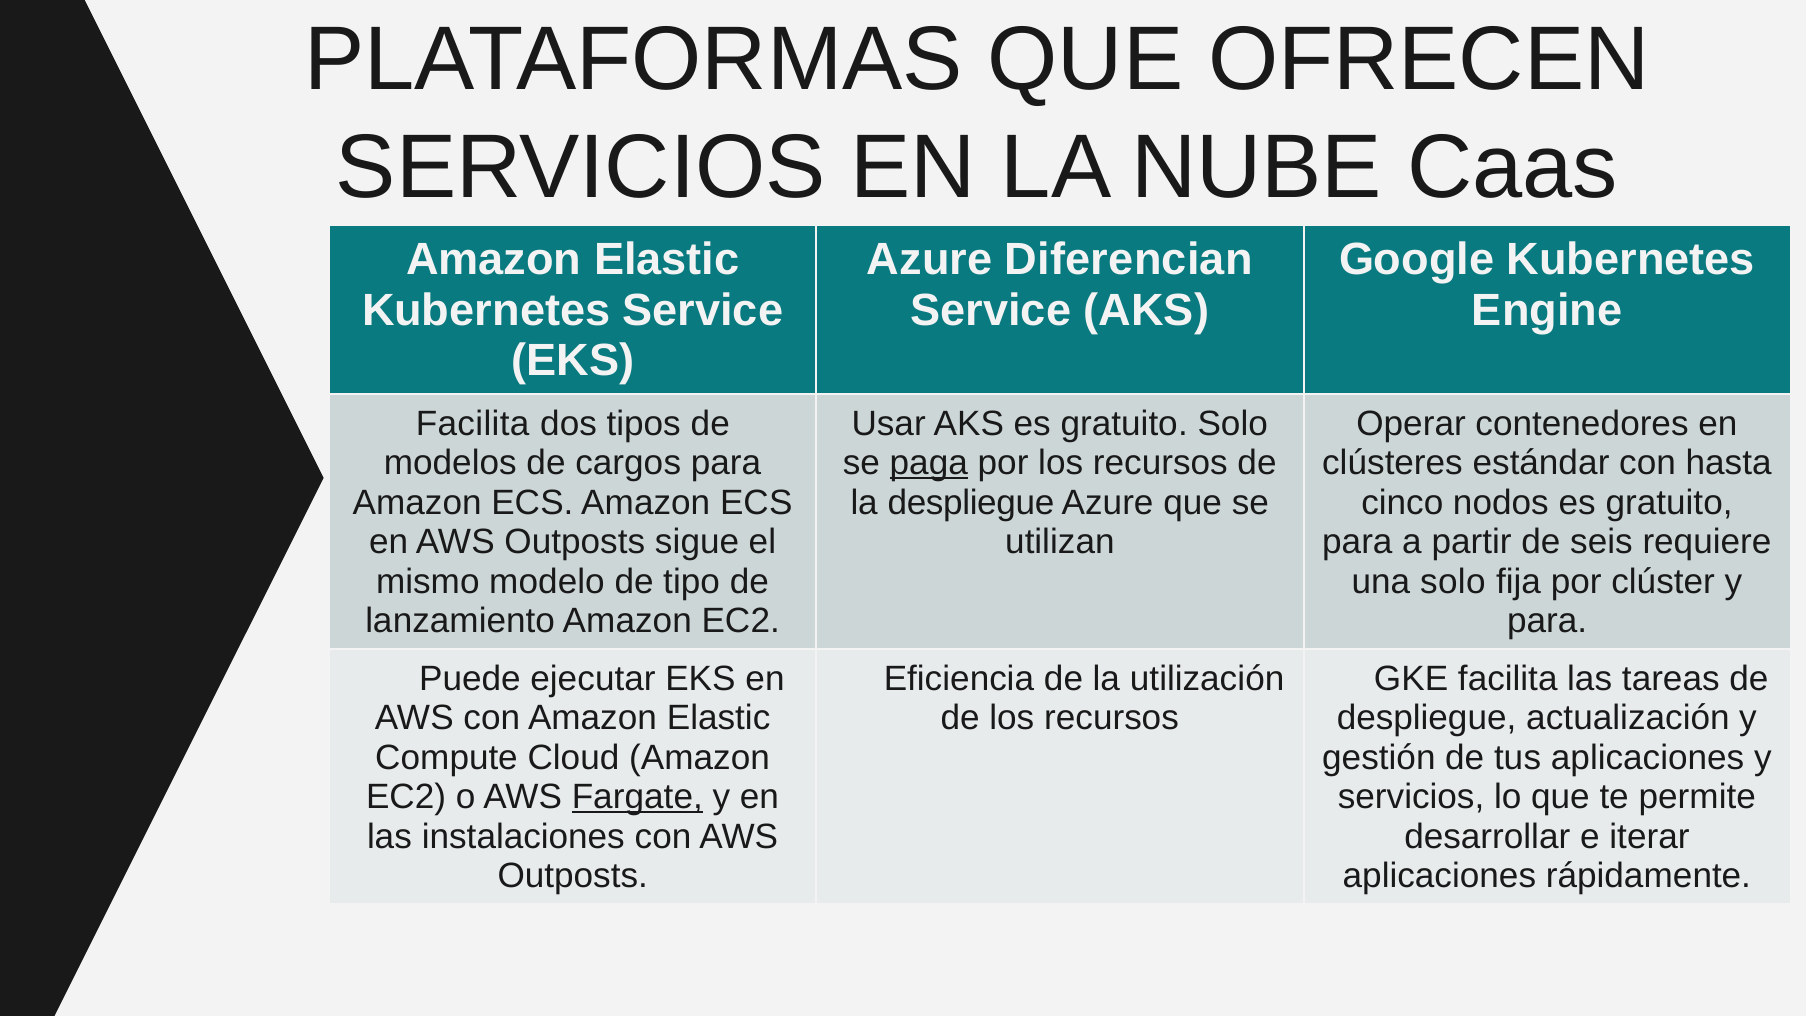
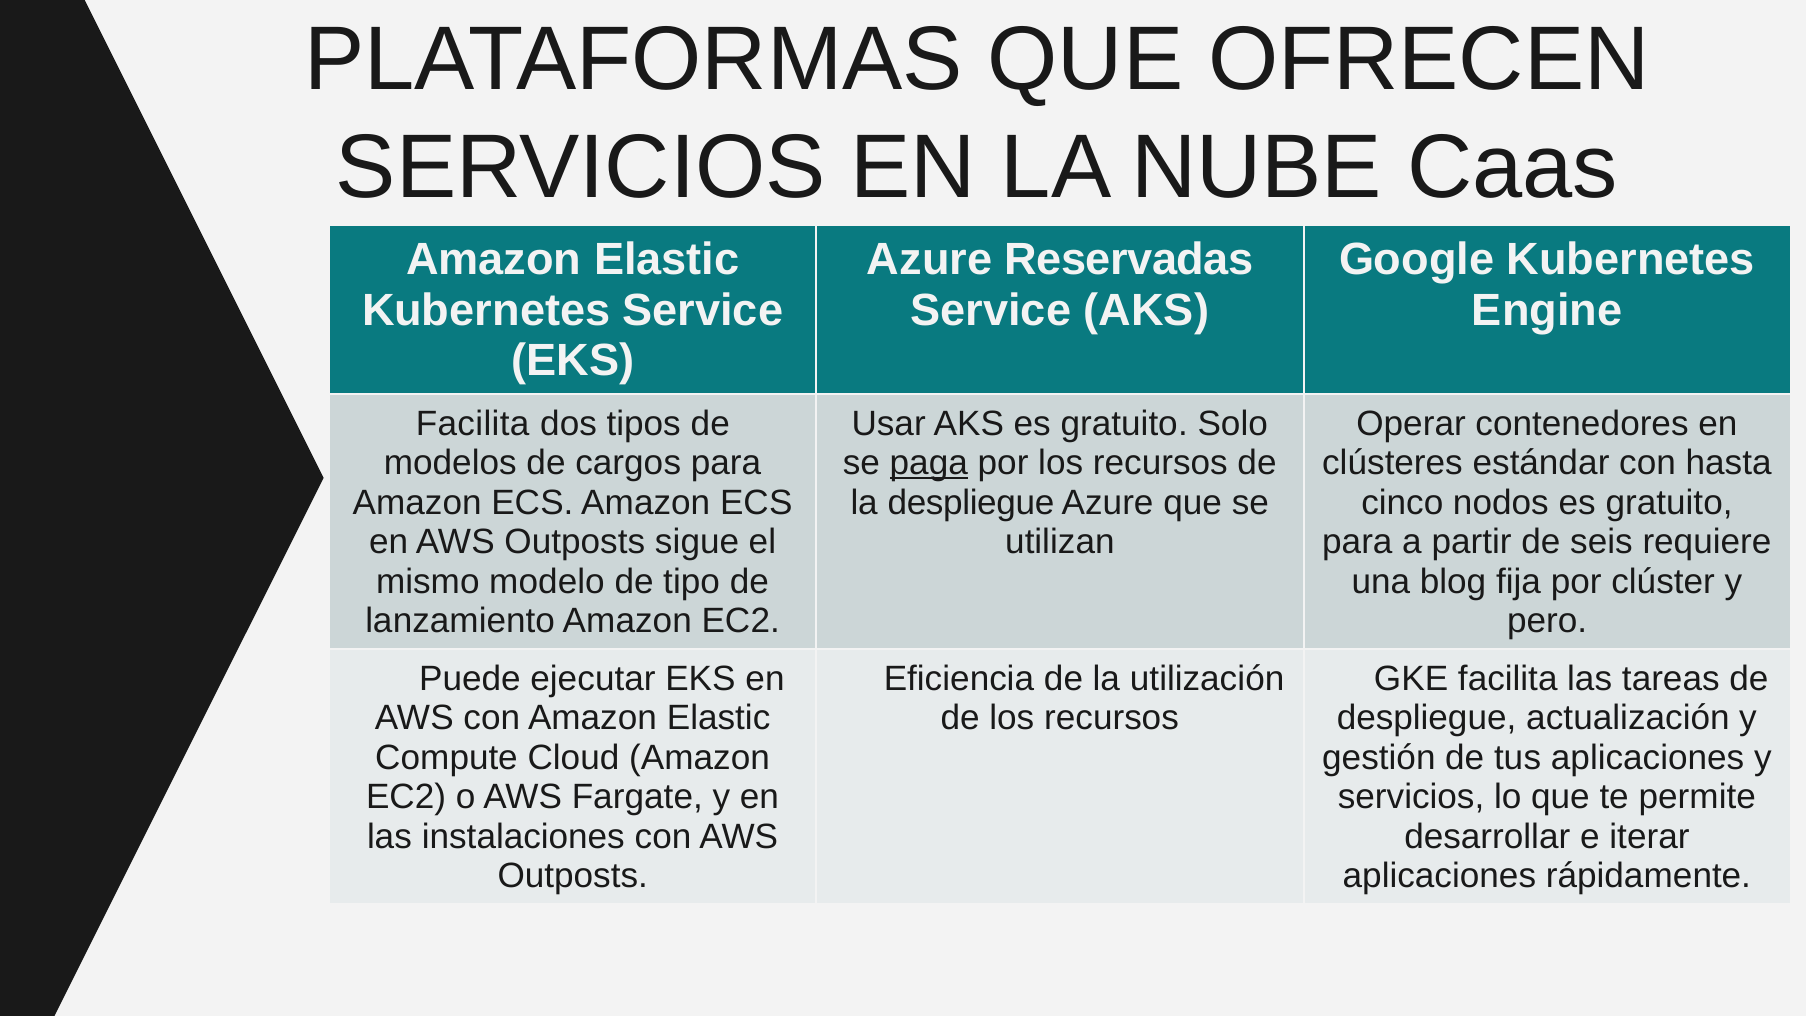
Diferencian: Diferencian -> Reservadas (1129, 260)
una solo: solo -> blog (1453, 582)
para: para -> pero (1547, 621)
Fargate underline: present -> none (637, 797)
